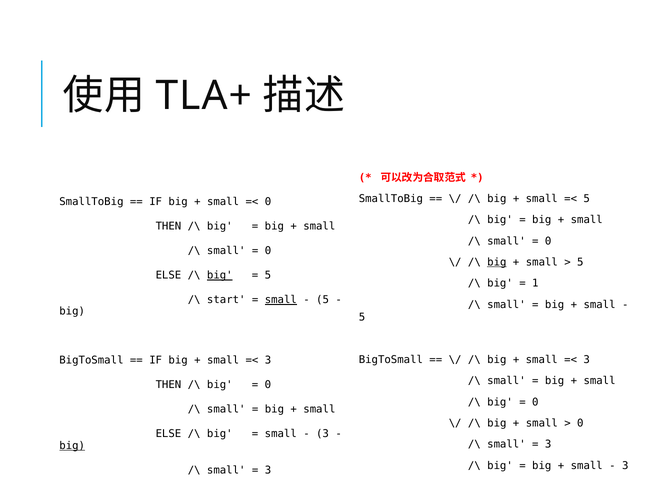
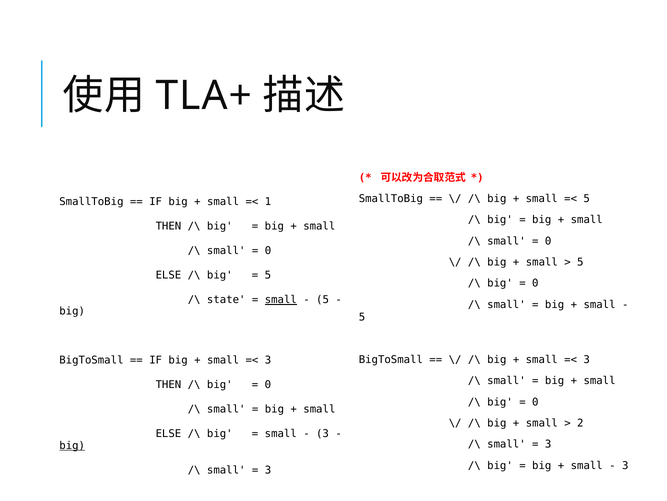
0: 0 -> 1 (268, 202)
big underline: present -> none (497, 262)
big underline: present -> none (220, 275)
1: 1 -> 0 (535, 283)
start: start -> state (226, 299)
0: 0 -> 2 (580, 423)
